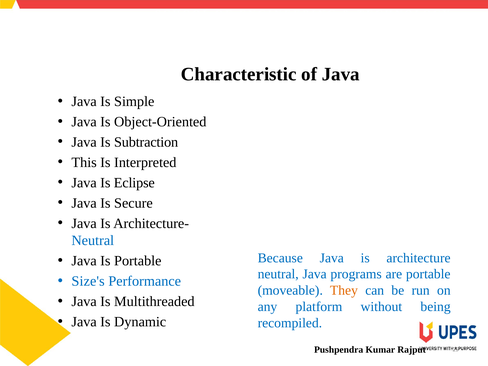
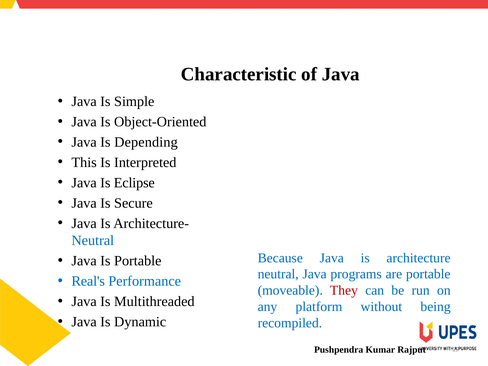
Subtraction: Subtraction -> Depending (146, 142)
Size's: Size's -> Real's (88, 281)
They colour: orange -> red (344, 290)
